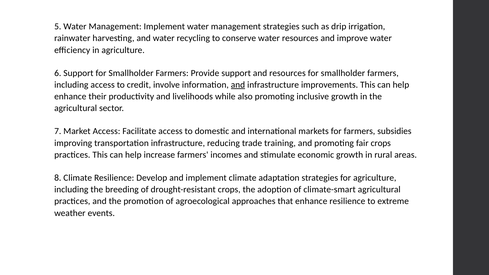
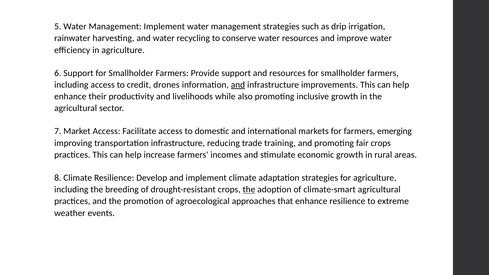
involve: involve -> drones (166, 85)
subsidies: subsidies -> emerging (394, 131)
the underline: none -> present (249, 190)
